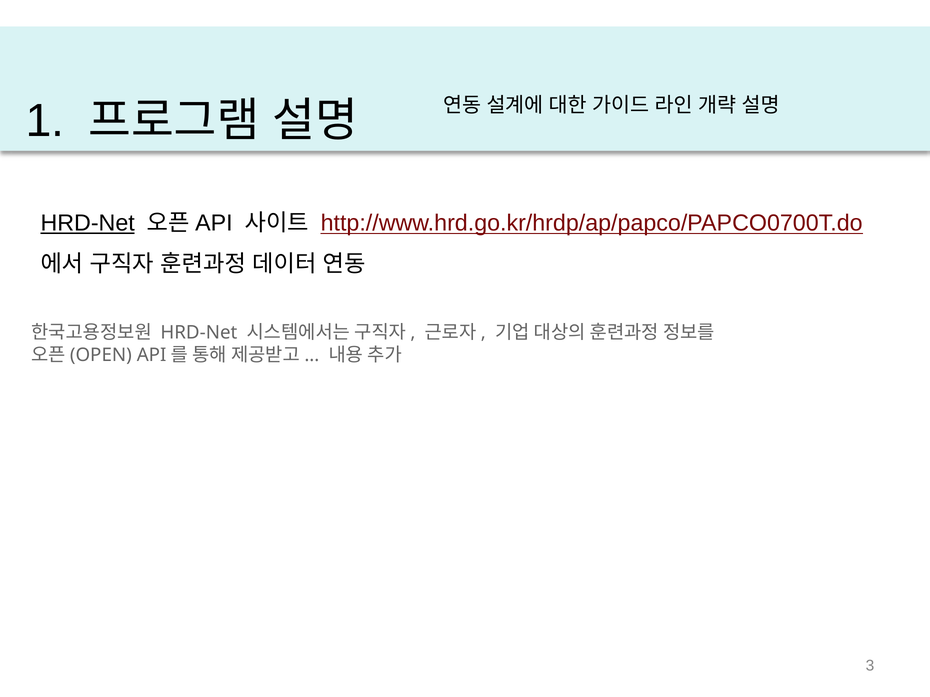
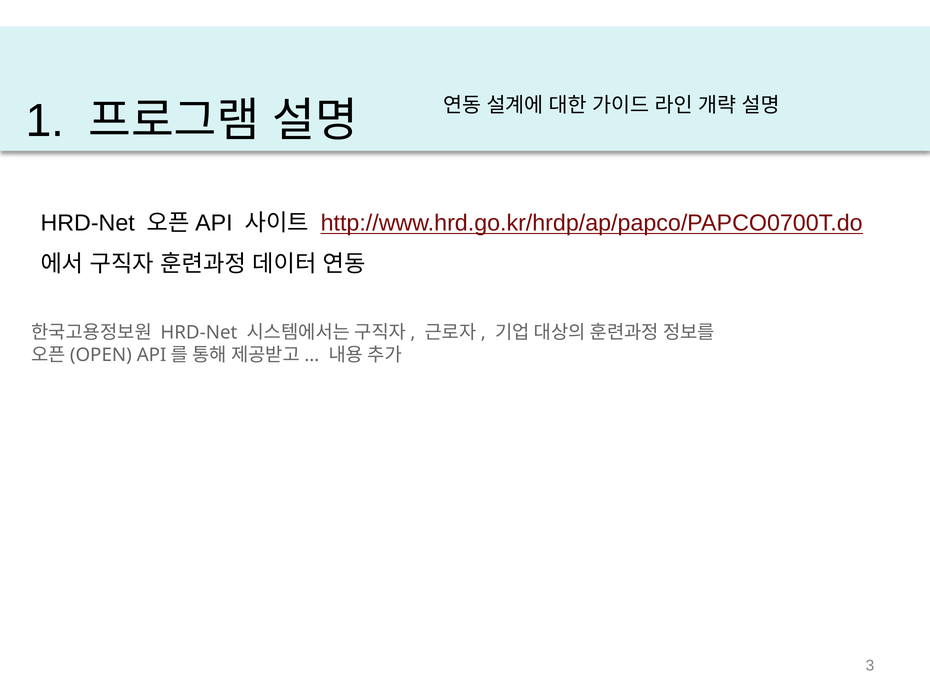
HRD-Net underline: present -> none (88, 223)
